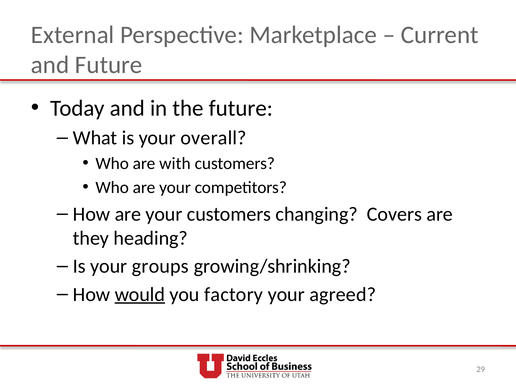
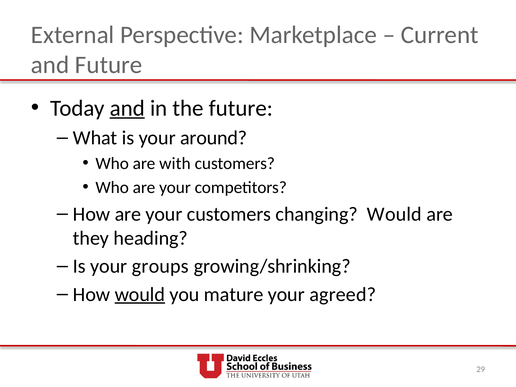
and underline: none -> present (127, 108)
overall: overall -> around (214, 138)
changing Covers: Covers -> Would (394, 214)
factory: factory -> mature (234, 294)
